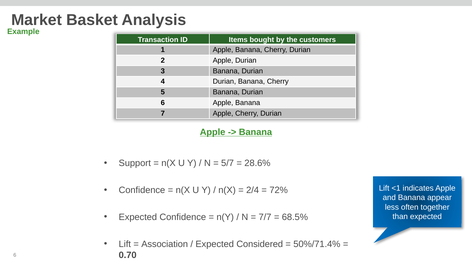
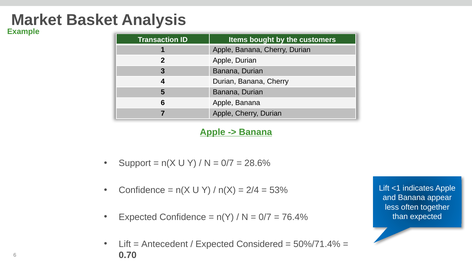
5/7: 5/7 -> 0/7 (228, 163)
72%: 72% -> 53% (279, 190)
7/7: 7/7 -> 0/7 (265, 218)
68.5%: 68.5% -> 76.4% (295, 218)
Association: Association -> Antecedent (165, 245)
